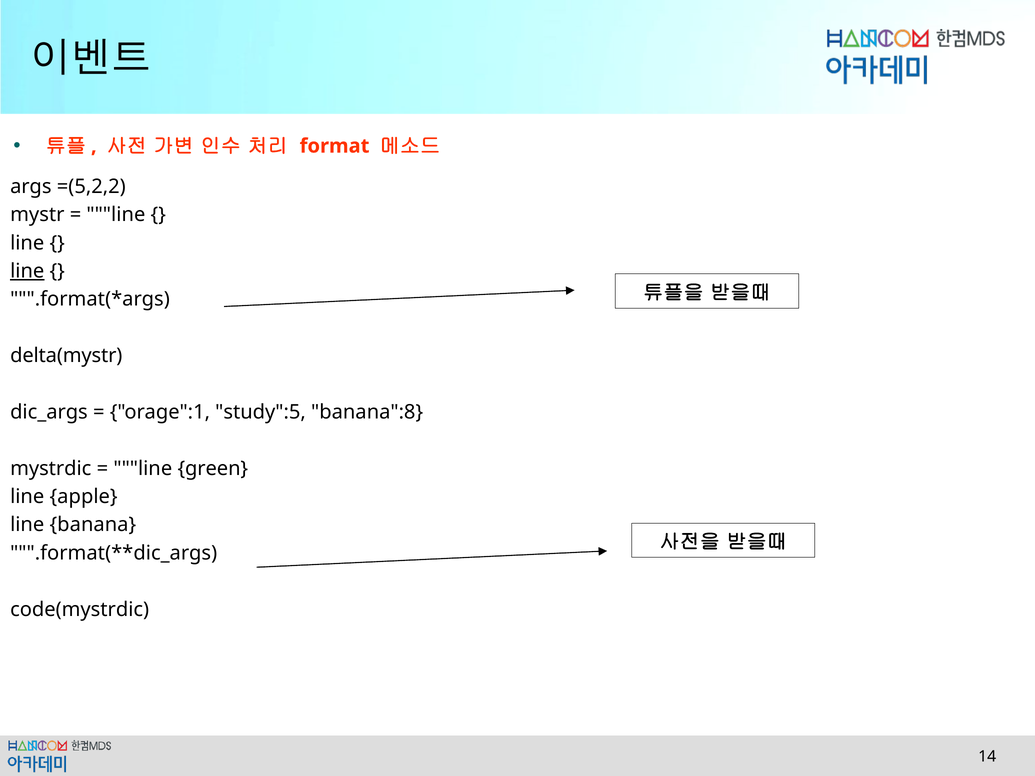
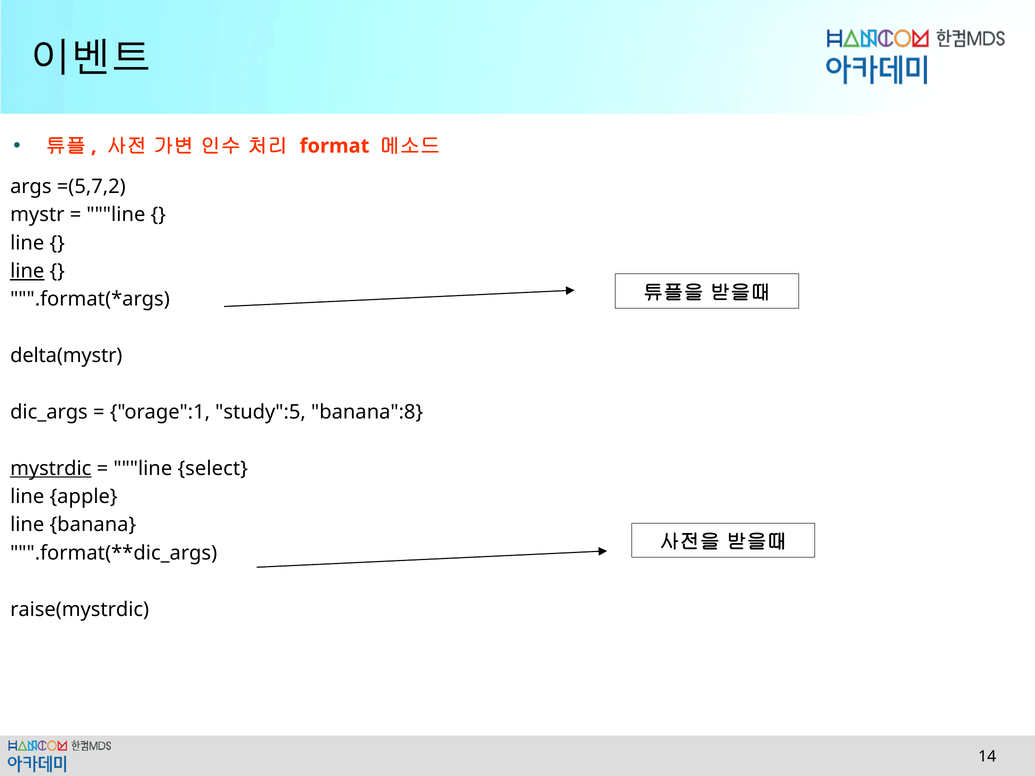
=(5,2,2: =(5,2,2 -> =(5,7,2 (91, 187)
mystrdic underline: none -> present (51, 469)
green: green -> select (213, 469)
code(mystrdic: code(mystrdic -> raise(mystrdic (80, 610)
